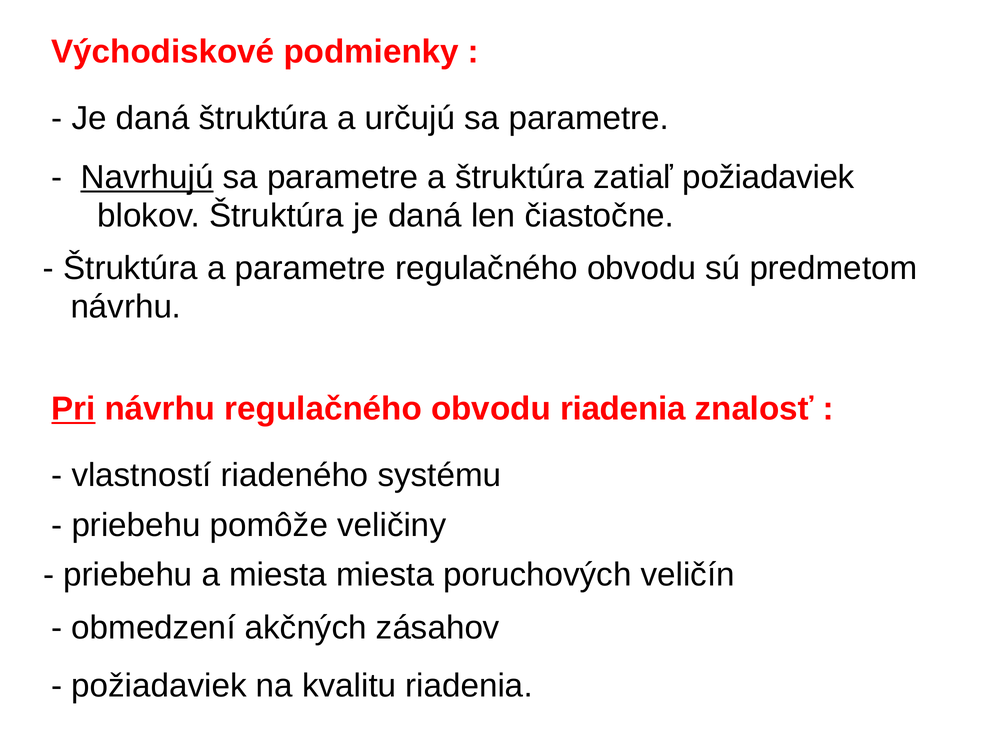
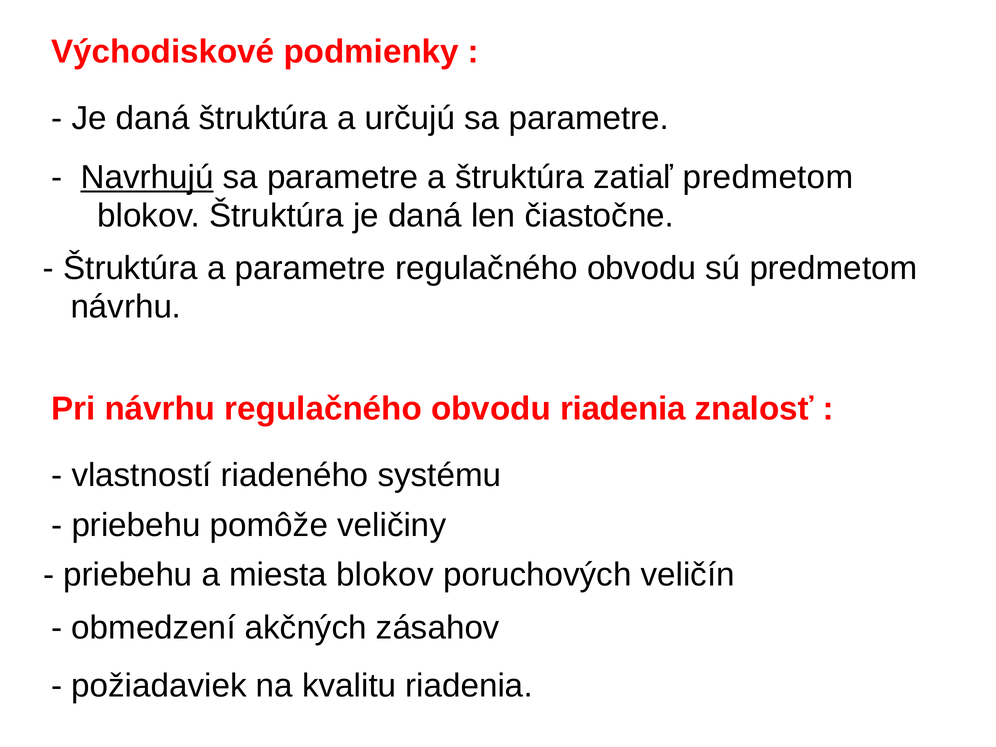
zatiaľ požiadaviek: požiadaviek -> predmetom (768, 177)
Pri underline: present -> none (73, 409)
miesta miesta: miesta -> blokov (385, 575)
